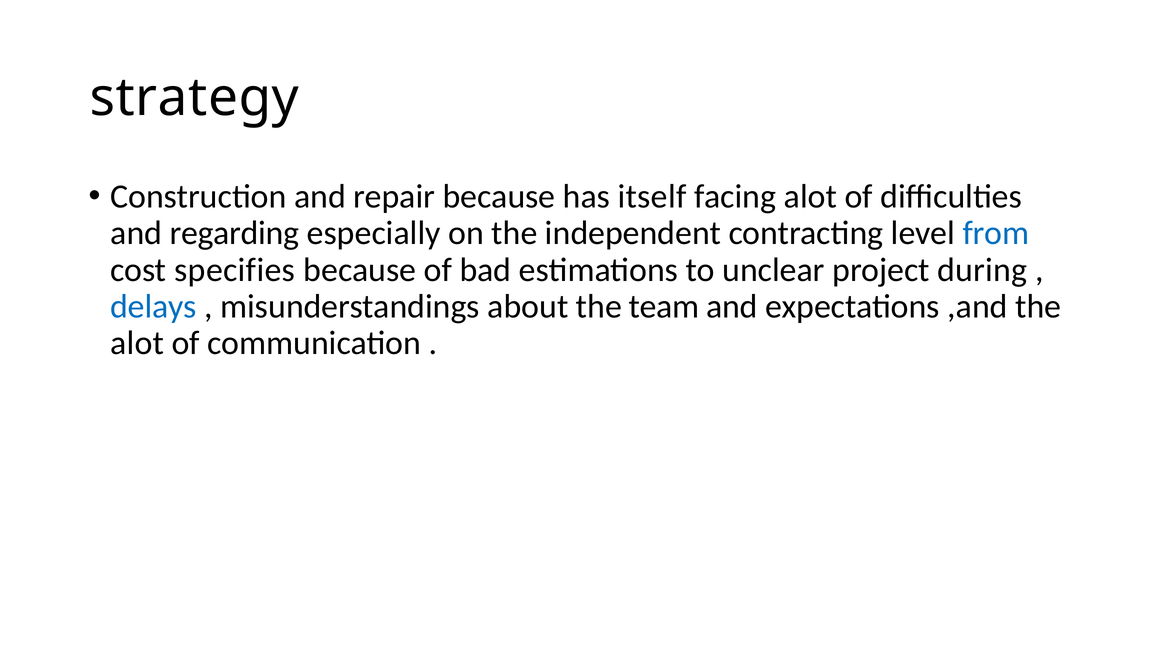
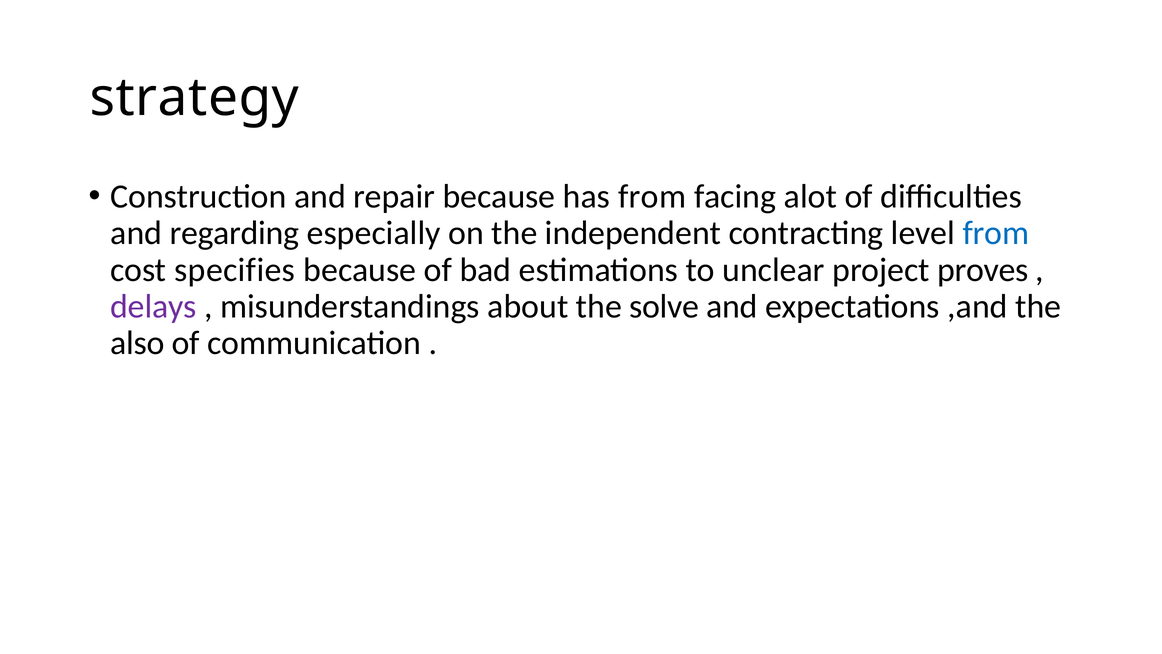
has itself: itself -> from (652, 196)
during: during -> proves (983, 270)
delays colour: blue -> purple (154, 306)
team: team -> solve (664, 306)
alot: alot -> also (137, 343)
